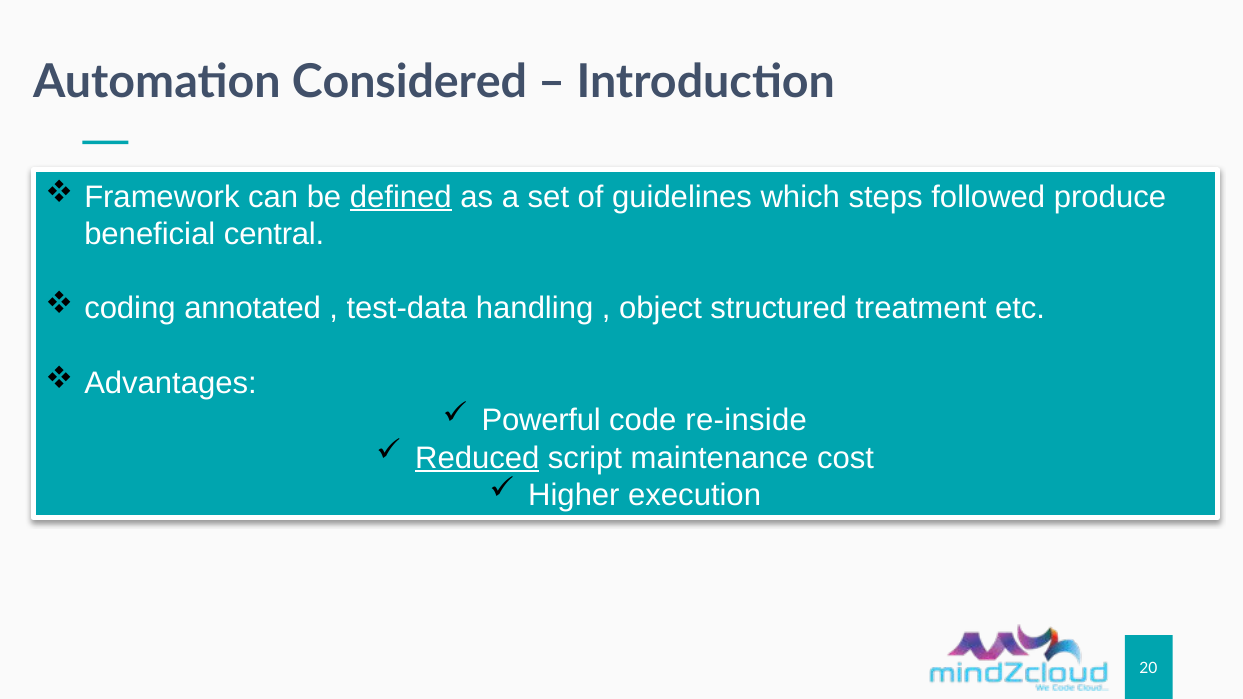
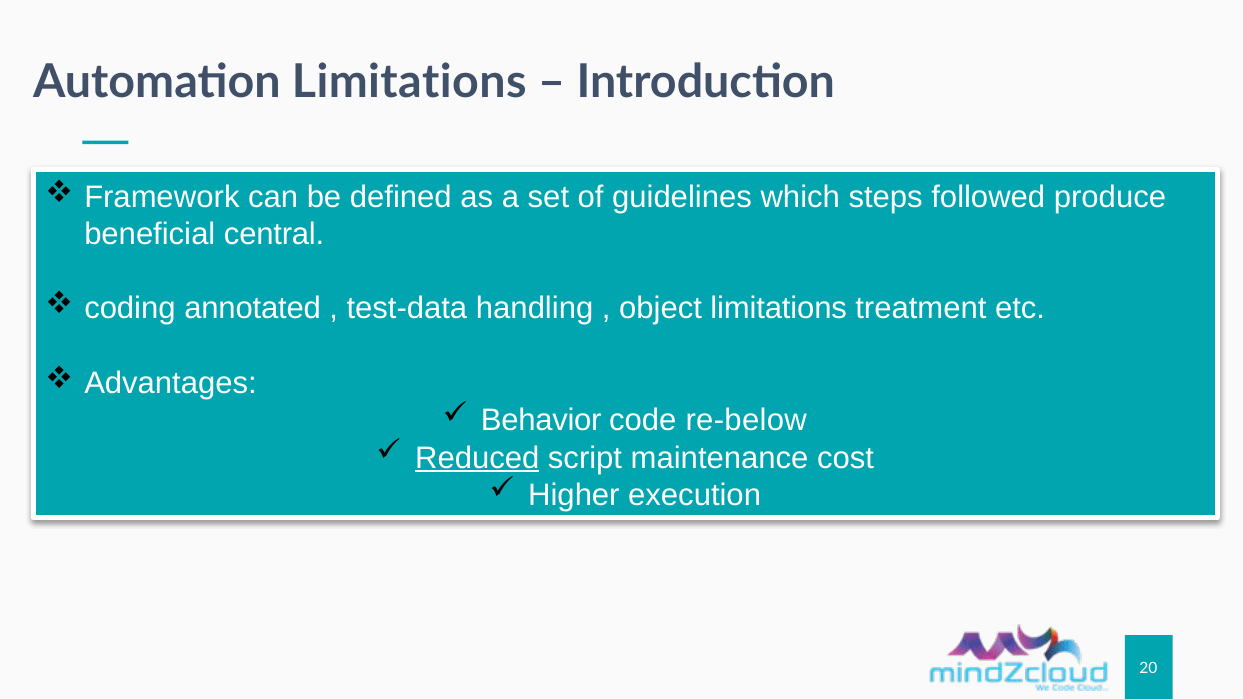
Automation Considered: Considered -> Limitations (409, 82)
defined underline: present -> none (401, 197)
object structured: structured -> limitations (779, 309)
Powerful: Powerful -> Behavior (541, 421)
re-inside: re-inside -> re-below (746, 421)
